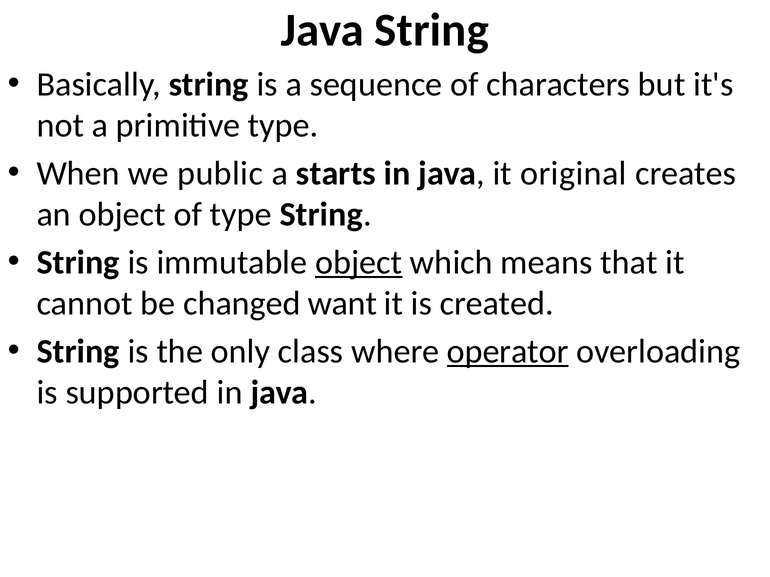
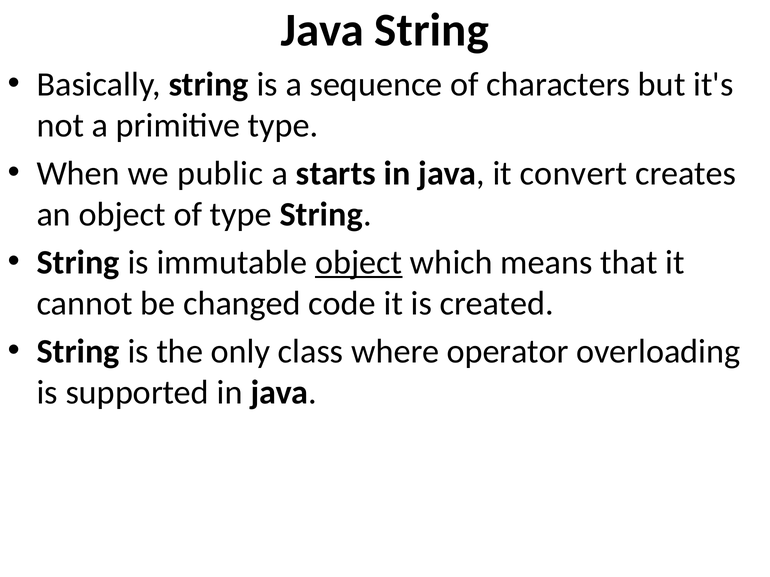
original: original -> convert (574, 174)
want: want -> code (342, 304)
operator underline: present -> none (508, 352)
